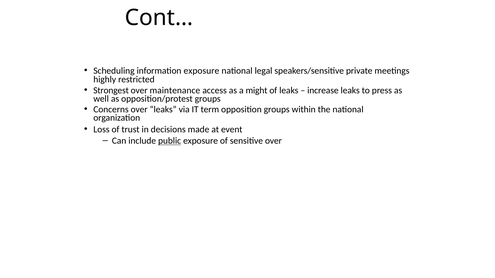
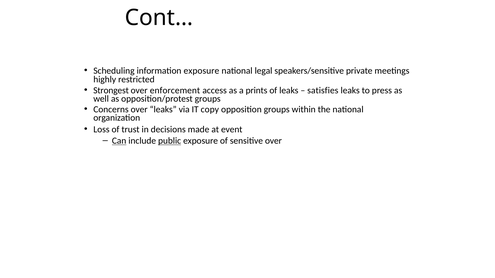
maintenance: maintenance -> enforcement (175, 90)
might: might -> prints (257, 90)
increase: increase -> satisfies (323, 90)
term: term -> copy (210, 110)
Can underline: none -> present (119, 141)
